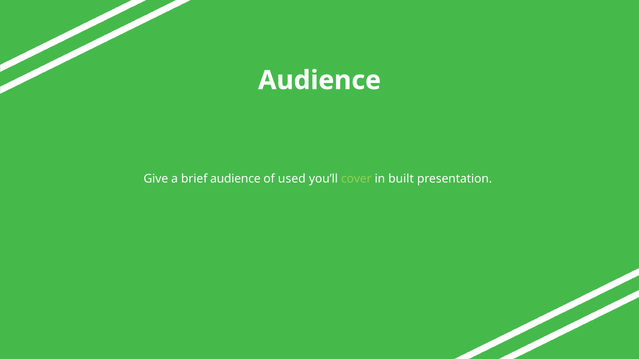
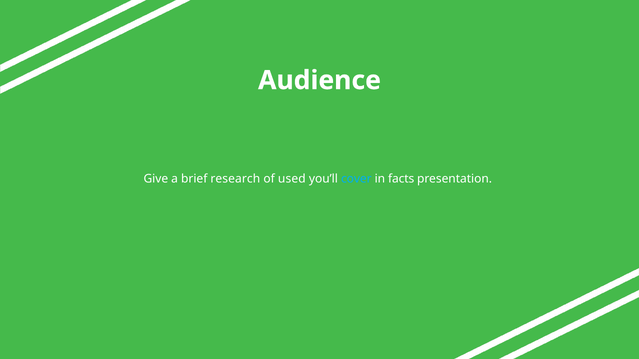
brief audience: audience -> research (235, 179)
cover colour: light green -> light blue (356, 179)
built: built -> facts (401, 179)
